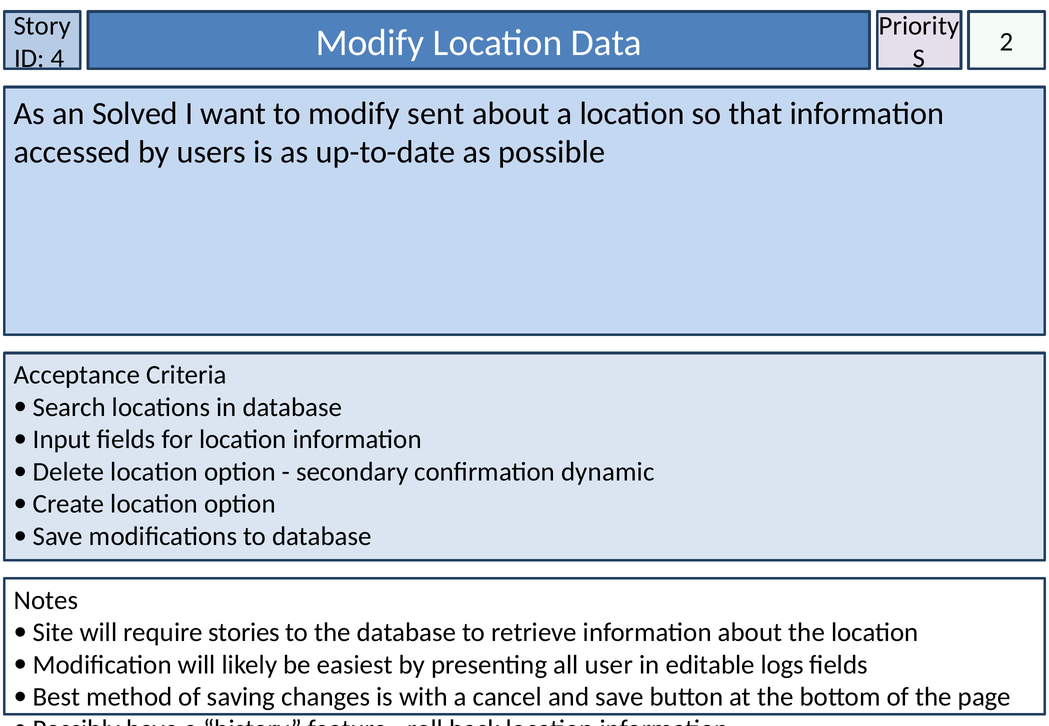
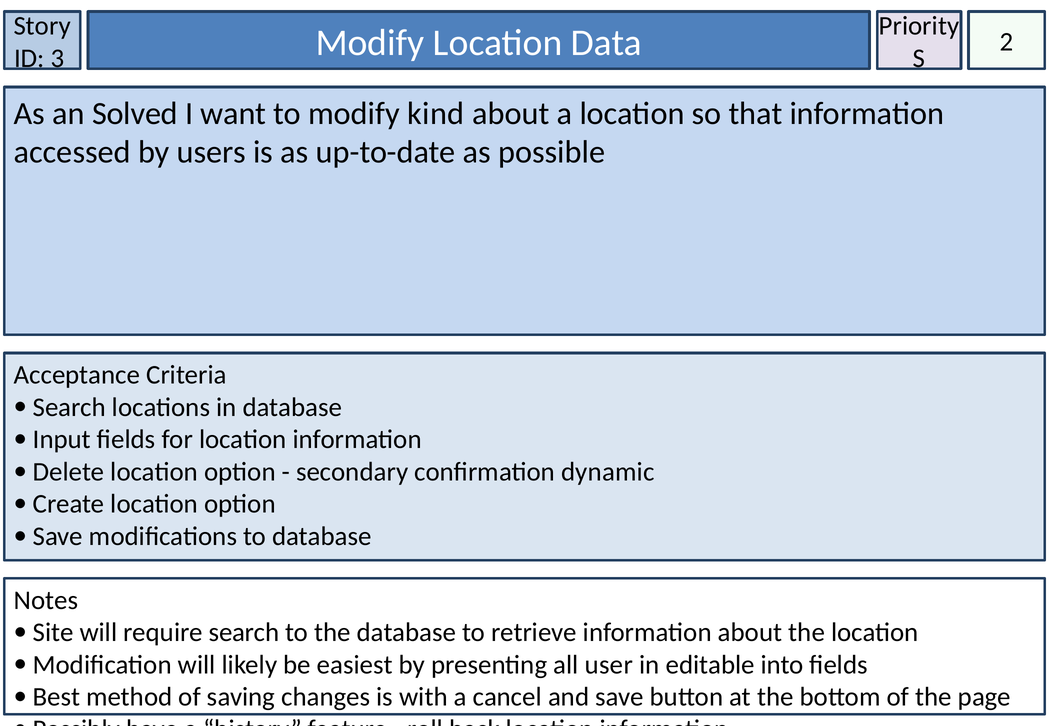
4: 4 -> 3 (57, 58)
sent: sent -> kind (436, 114)
require stories: stories -> search (244, 633)
logs: logs -> into (782, 665)
